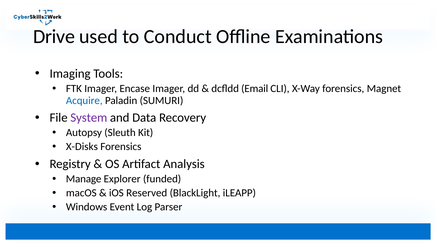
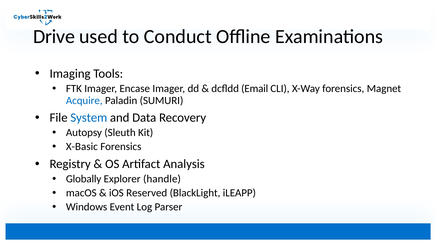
System colour: purple -> blue (89, 118)
X-Disks: X-Disks -> X-Basic (82, 147)
Manage: Manage -> Globally (84, 179)
funded: funded -> handle (162, 179)
